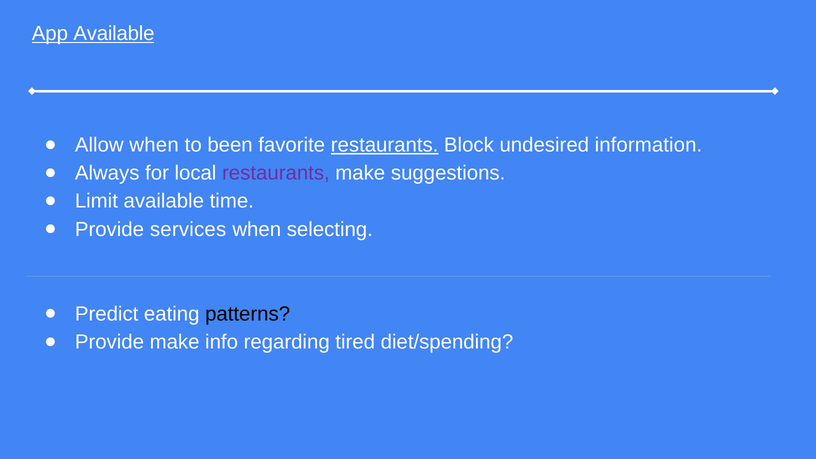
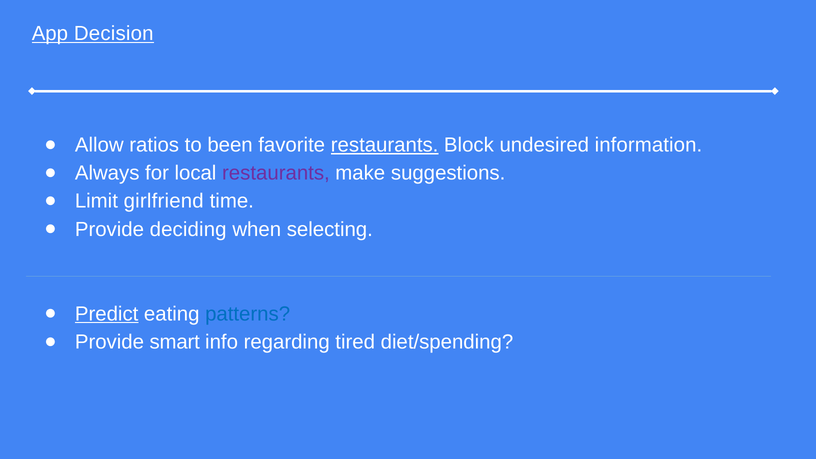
App Available: Available -> Decision (114, 34)
Allow when: when -> ratios (154, 145)
Limit available: available -> girlfriend (164, 201)
services: services -> deciding (188, 229)
Predict underline: none -> present (107, 314)
patterns colour: black -> blue (248, 314)
Provide make: make -> smart (175, 342)
